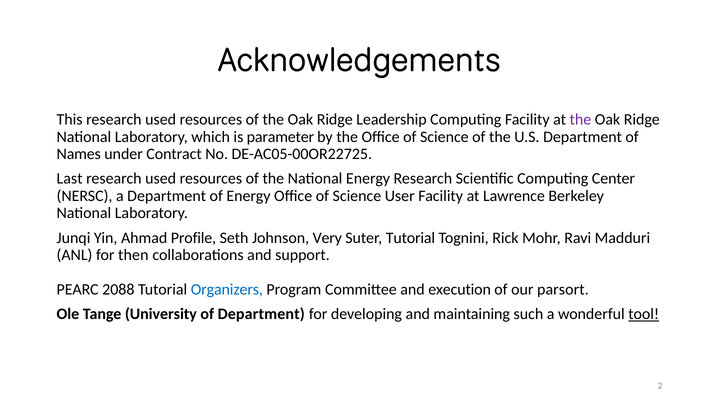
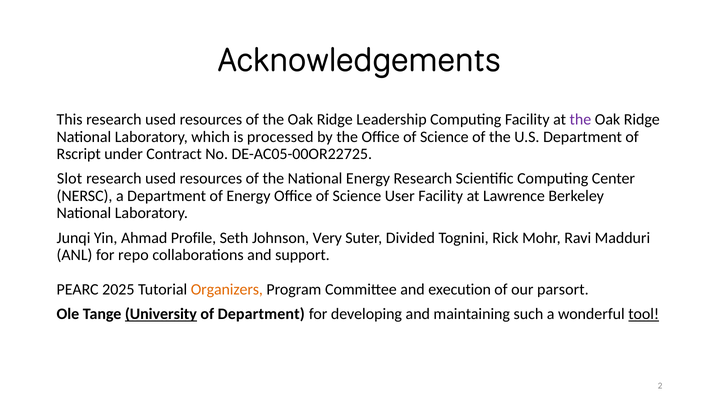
parameter: parameter -> processed (280, 137)
Names: Names -> Rscript (79, 154)
Last: Last -> Slot (70, 179)
Suter Tutorial: Tutorial -> Divided (410, 238)
then: then -> repo (133, 255)
2088: 2088 -> 2025 (118, 290)
Organizers colour: blue -> orange (227, 290)
University underline: none -> present (161, 314)
